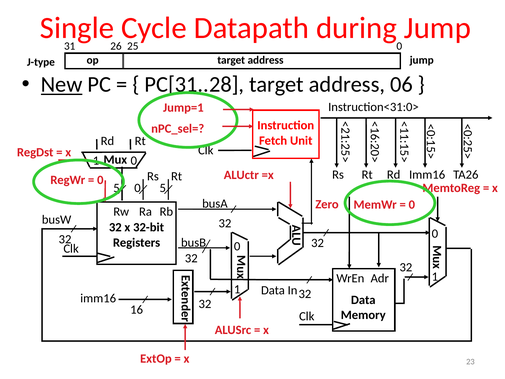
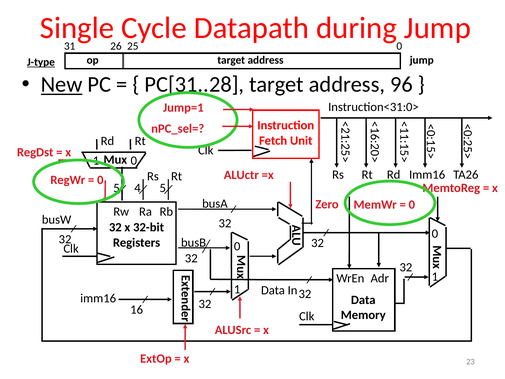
J-type underline: none -> present (41, 62)
06: 06 -> 96 (401, 84)
0: 0 -> 4 (138, 188)
